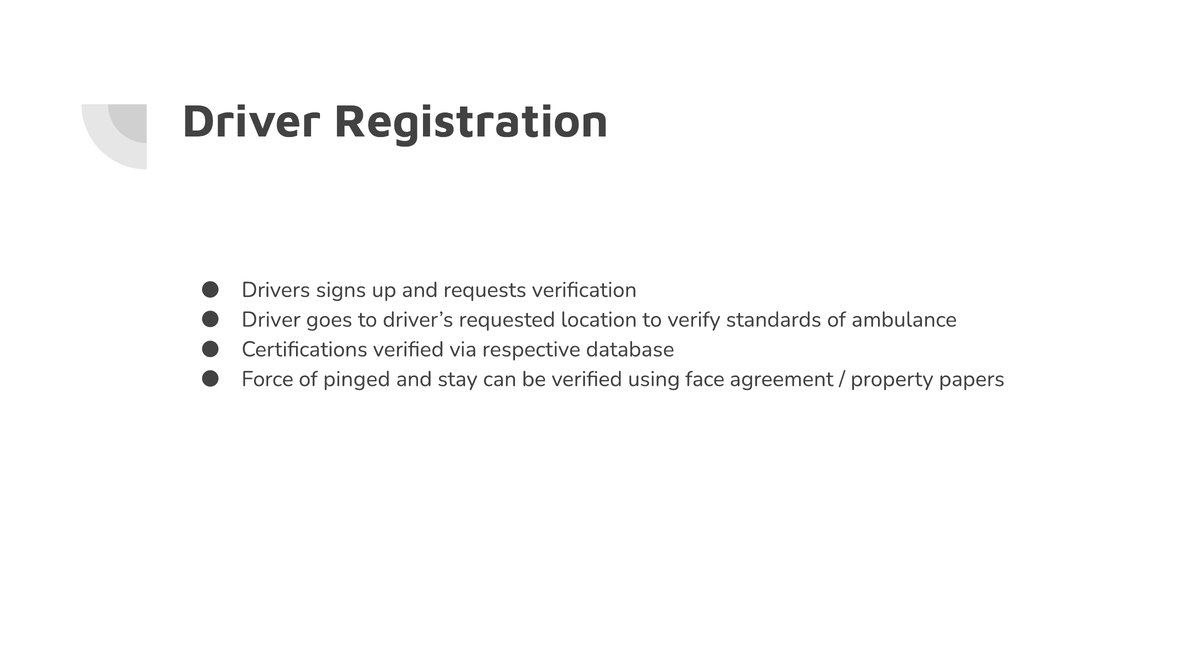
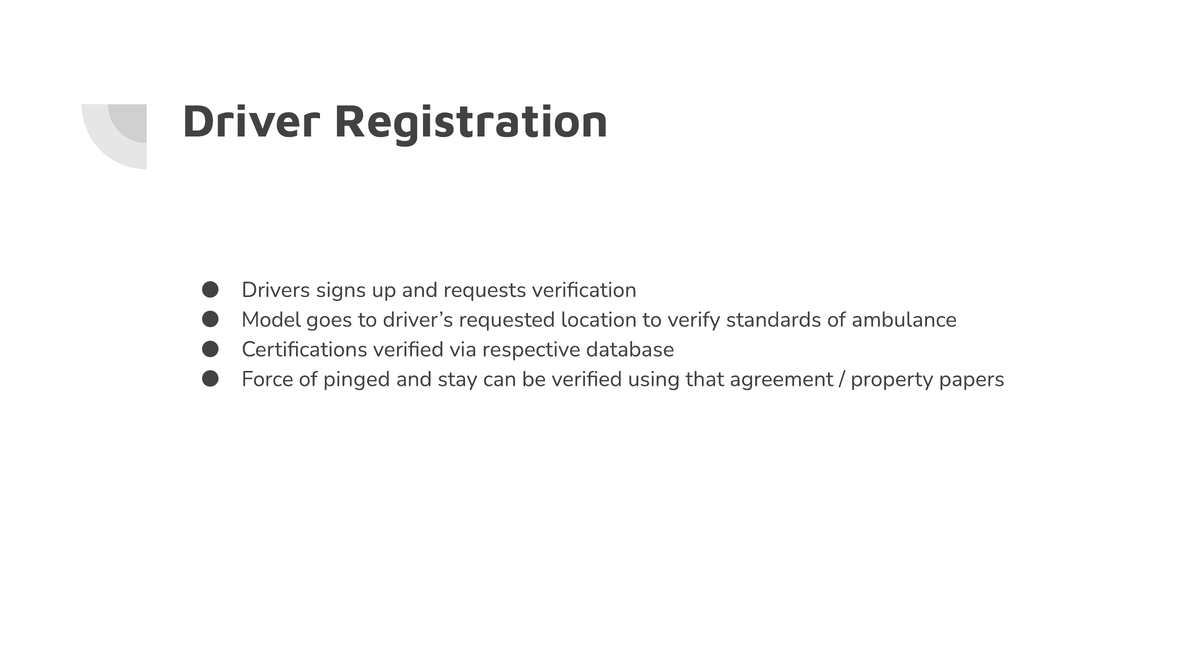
Driver: Driver -> Model (271, 319)
face: face -> that (705, 379)
